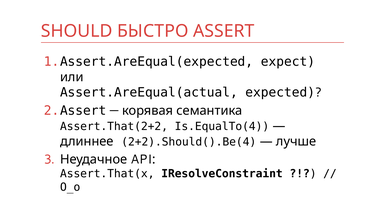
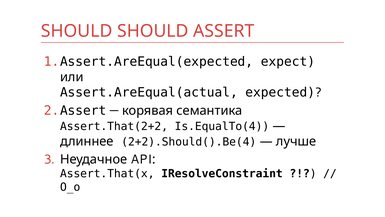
SHOULD БЫСТРО: БЫСТРО -> SHOULD (153, 31)
